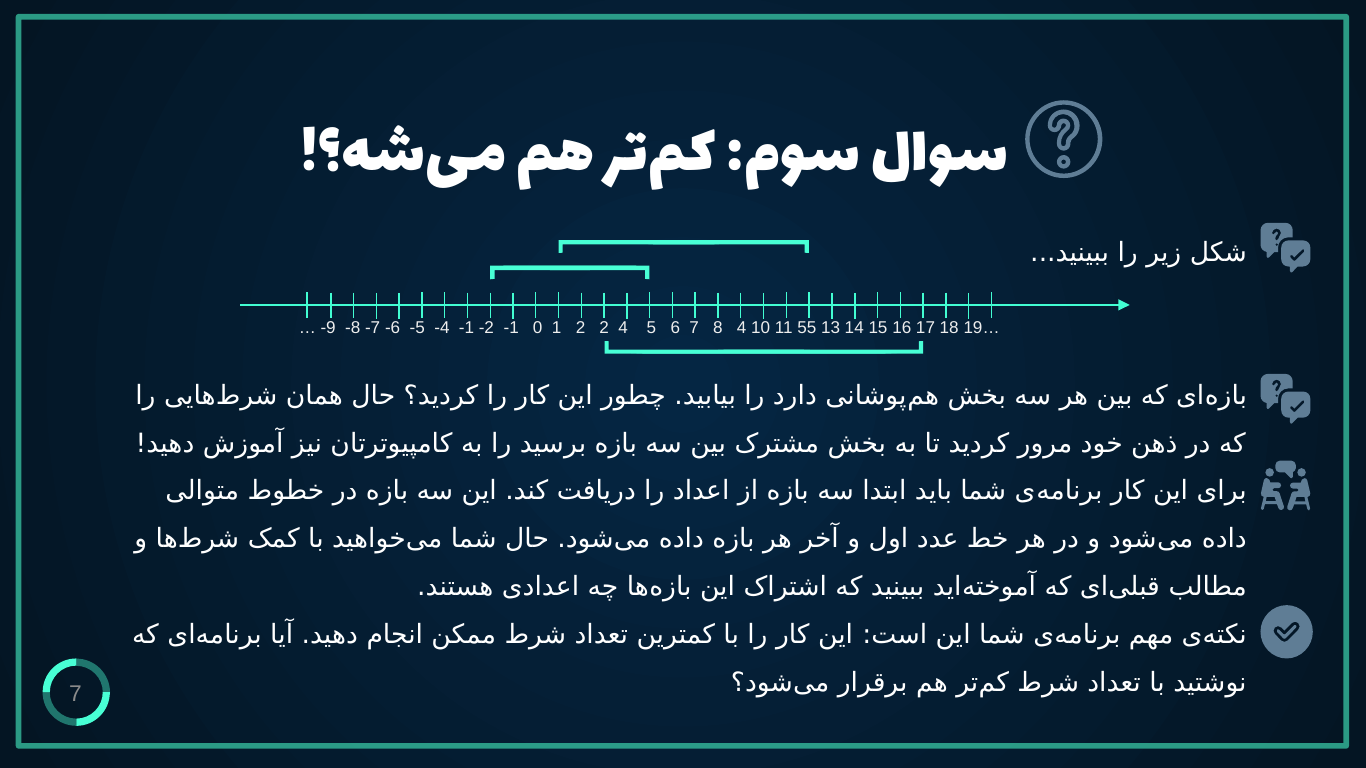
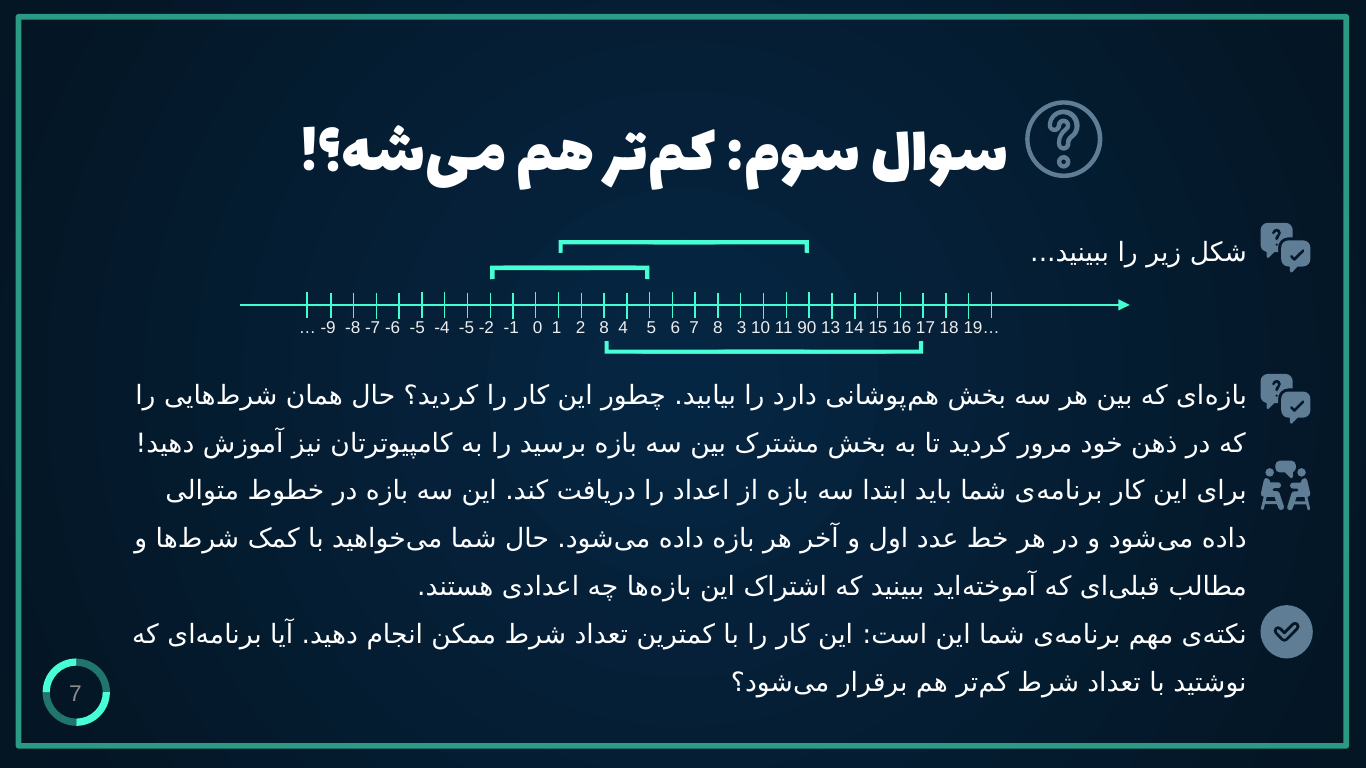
-4 -1: -1 -> -5 (467, 328)
2 2: 2 -> 8 (604, 328)
8 4: 4 -> 3 (742, 328)
55: 55 -> 90 (807, 328)
